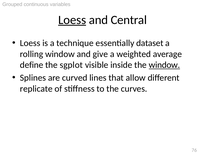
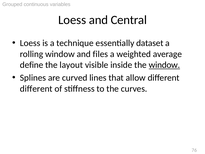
Loess underline: present -> none (72, 20)
give: give -> files (100, 54)
sgplot: sgplot -> layout (71, 65)
replicate: replicate -> different (36, 89)
